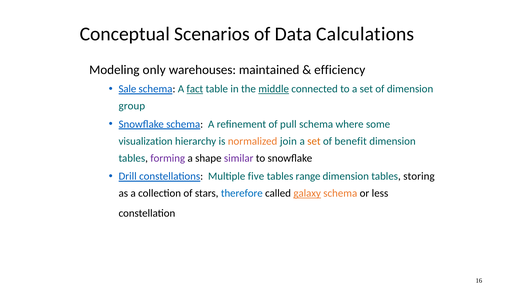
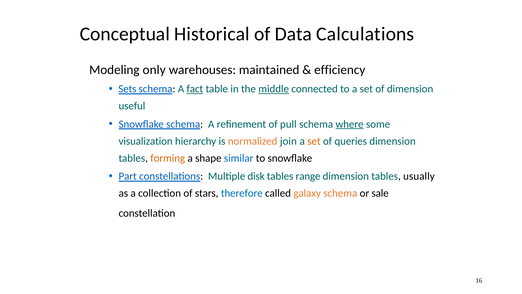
Scenarios: Scenarios -> Historical (212, 34)
Sale: Sale -> Sets (127, 89)
group: group -> useful (132, 106)
where underline: none -> present (350, 124)
benefit: benefit -> queries (351, 141)
forming colour: purple -> orange (168, 158)
similar colour: purple -> blue (239, 158)
Drill: Drill -> Part (128, 176)
five: five -> disk (256, 176)
storing: storing -> usually (419, 176)
galaxy underline: present -> none (307, 193)
less: less -> sale (380, 193)
